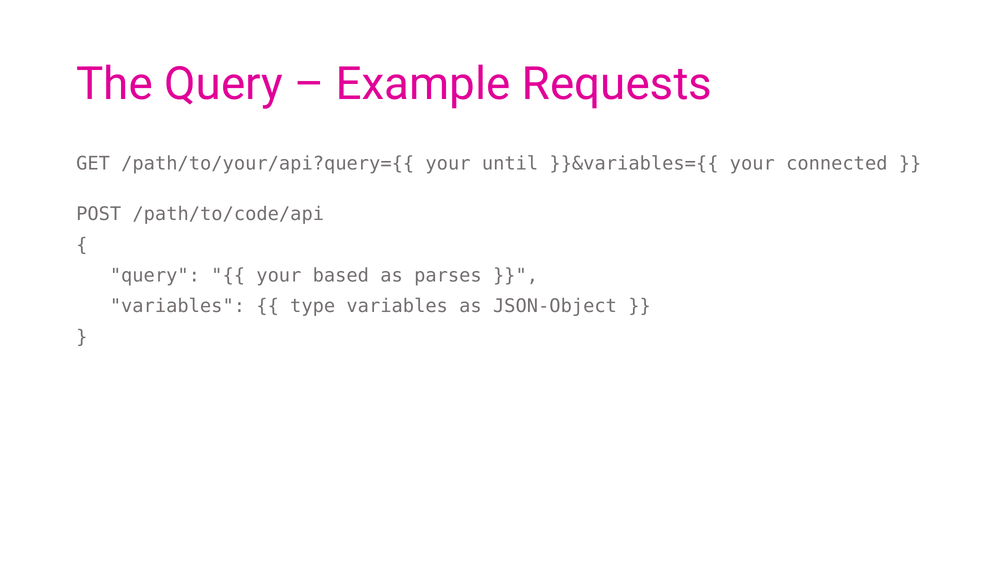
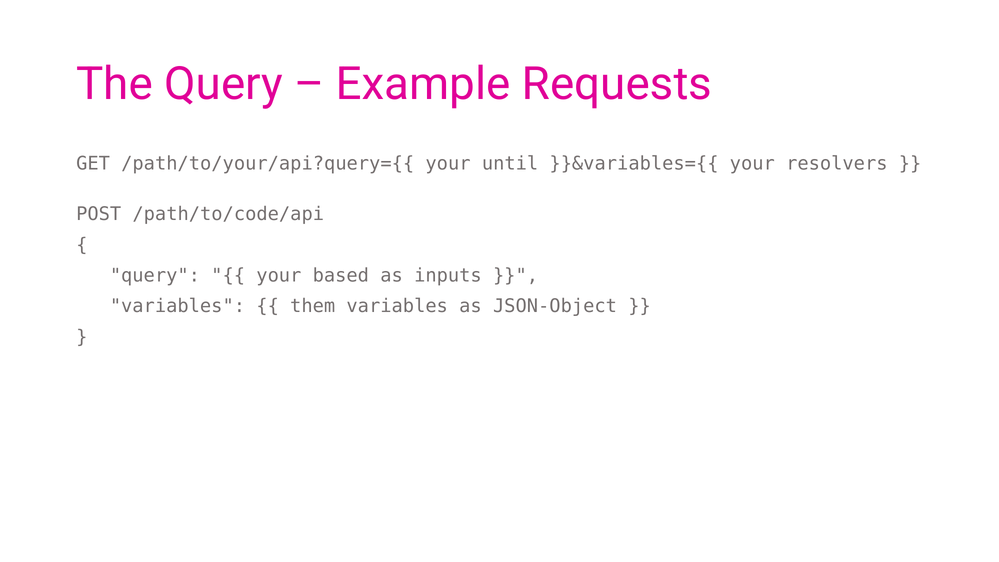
connected: connected -> resolvers (837, 163)
parses: parses -> inputs (448, 276)
type: type -> them (313, 306)
